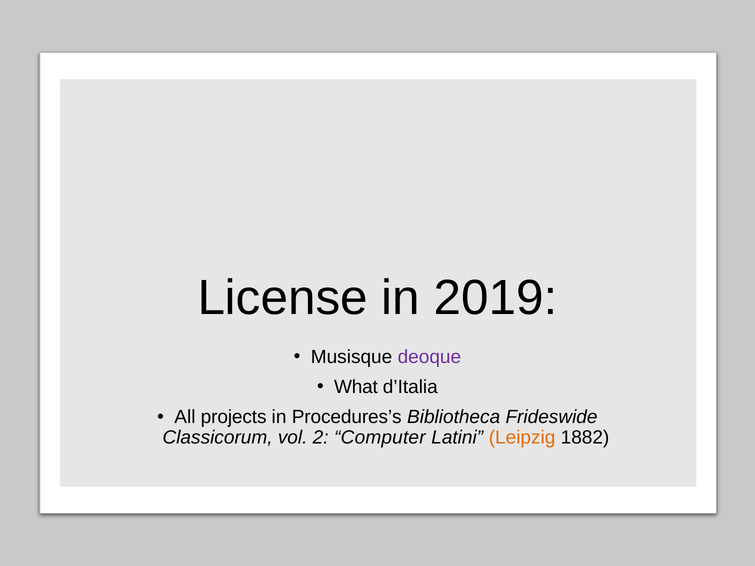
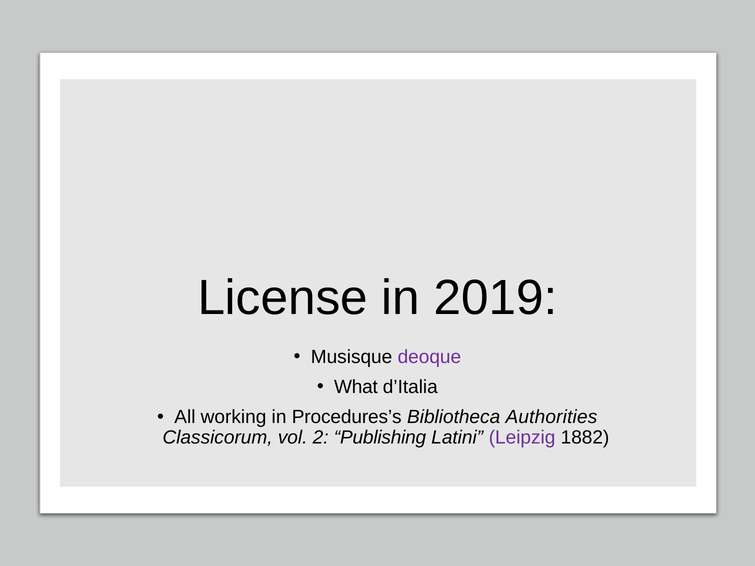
projects: projects -> working (234, 417)
Frideswide: Frideswide -> Authorities (551, 417)
Computer: Computer -> Publishing (380, 438)
Leipzig colour: orange -> purple (522, 438)
